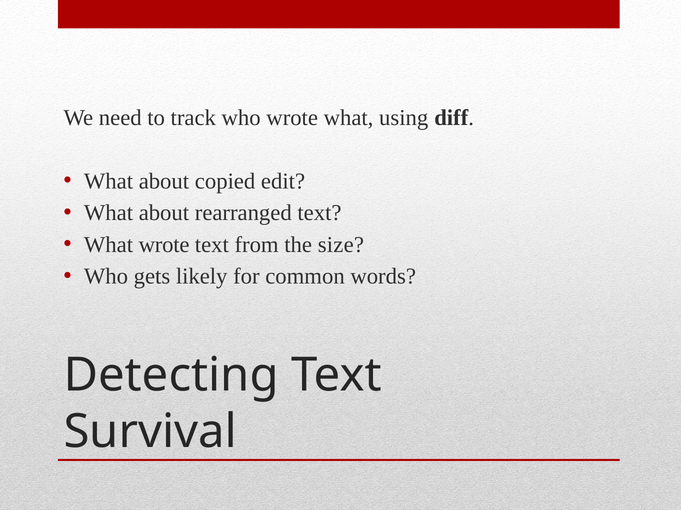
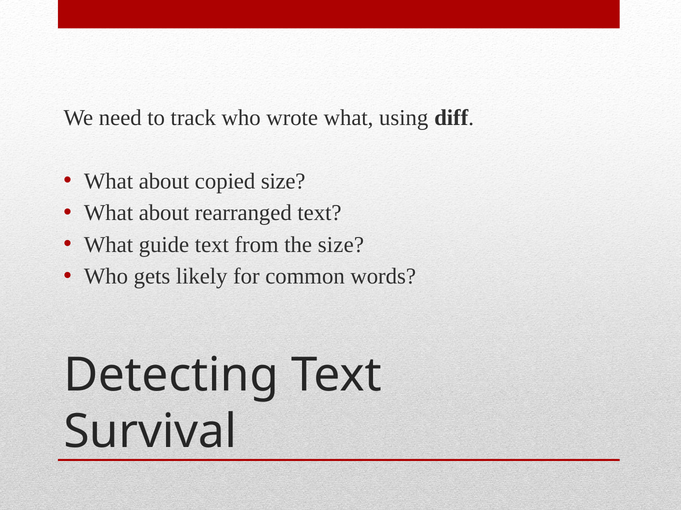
copied edit: edit -> size (283, 181)
What wrote: wrote -> guide (164, 245)
